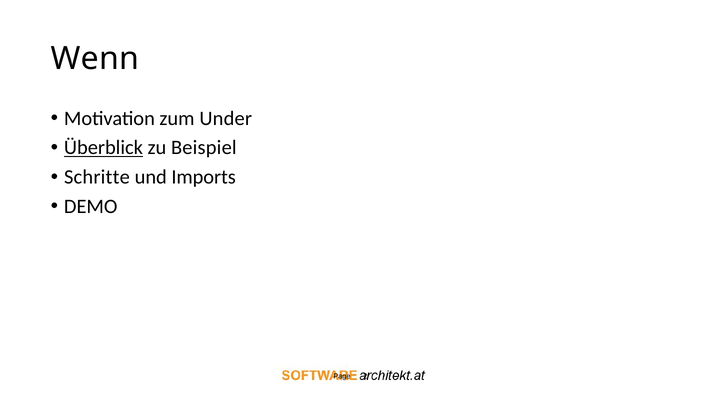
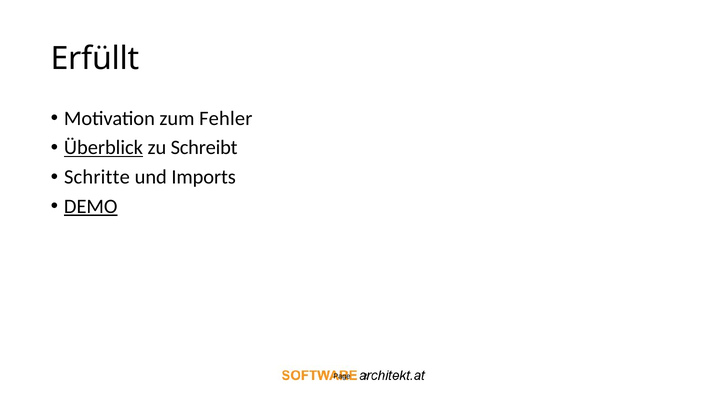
Wenn: Wenn -> Erfüllt (95, 59)
Under: Under -> Fehler (226, 118)
Beispiel: Beispiel -> Schreibt (204, 148)
DEMO underline: none -> present (91, 207)
